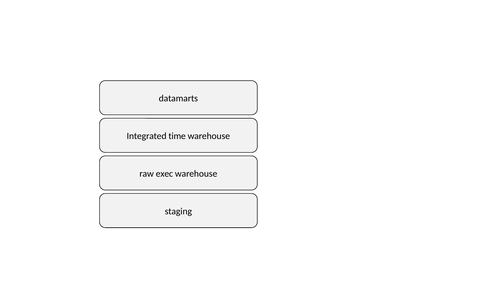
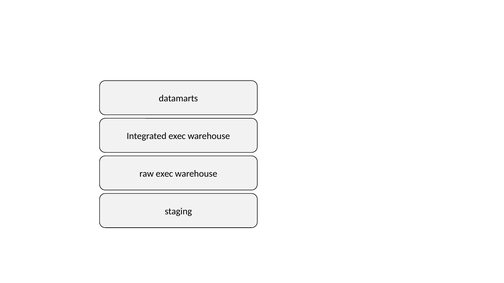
Integrated time: time -> exec (177, 136)
